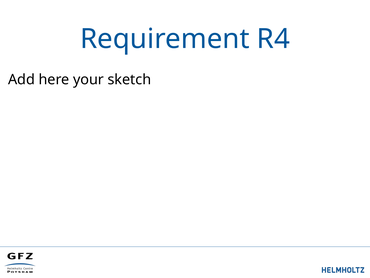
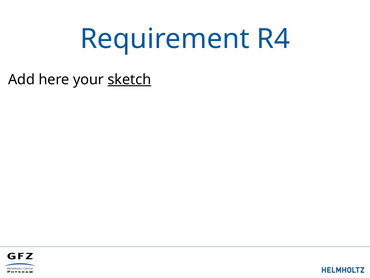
sketch underline: none -> present (129, 79)
